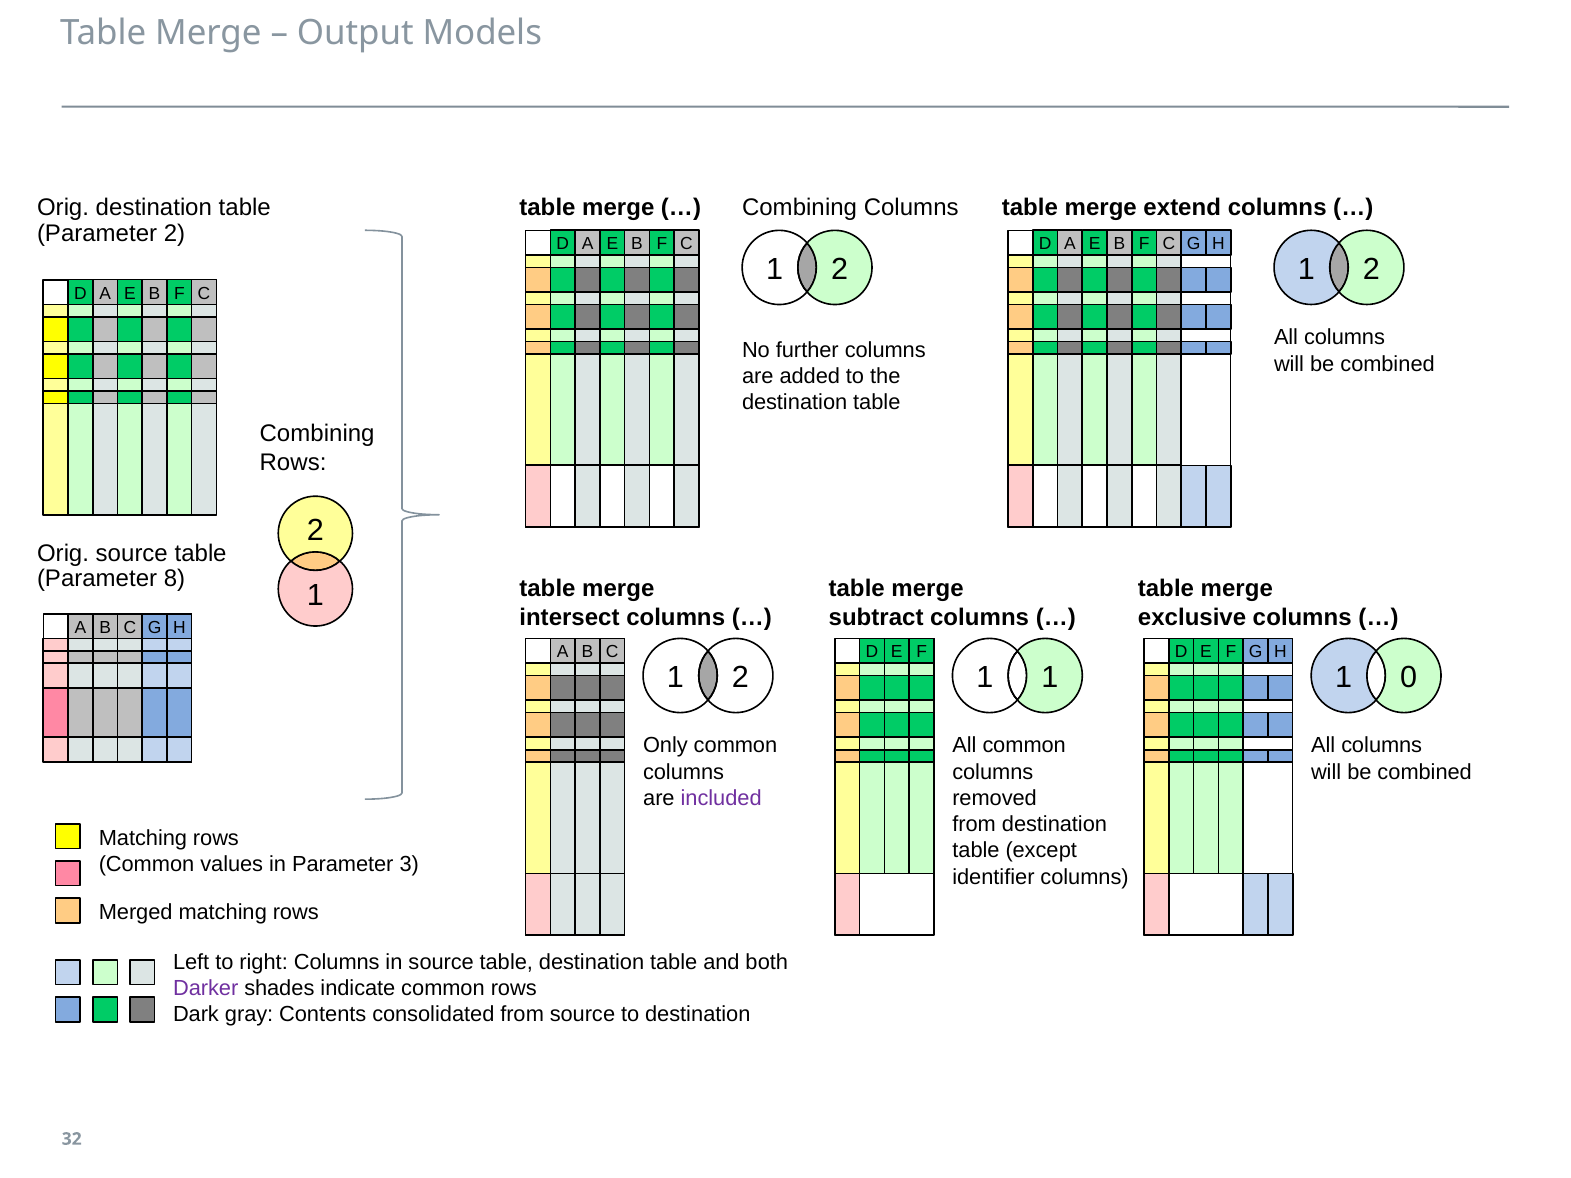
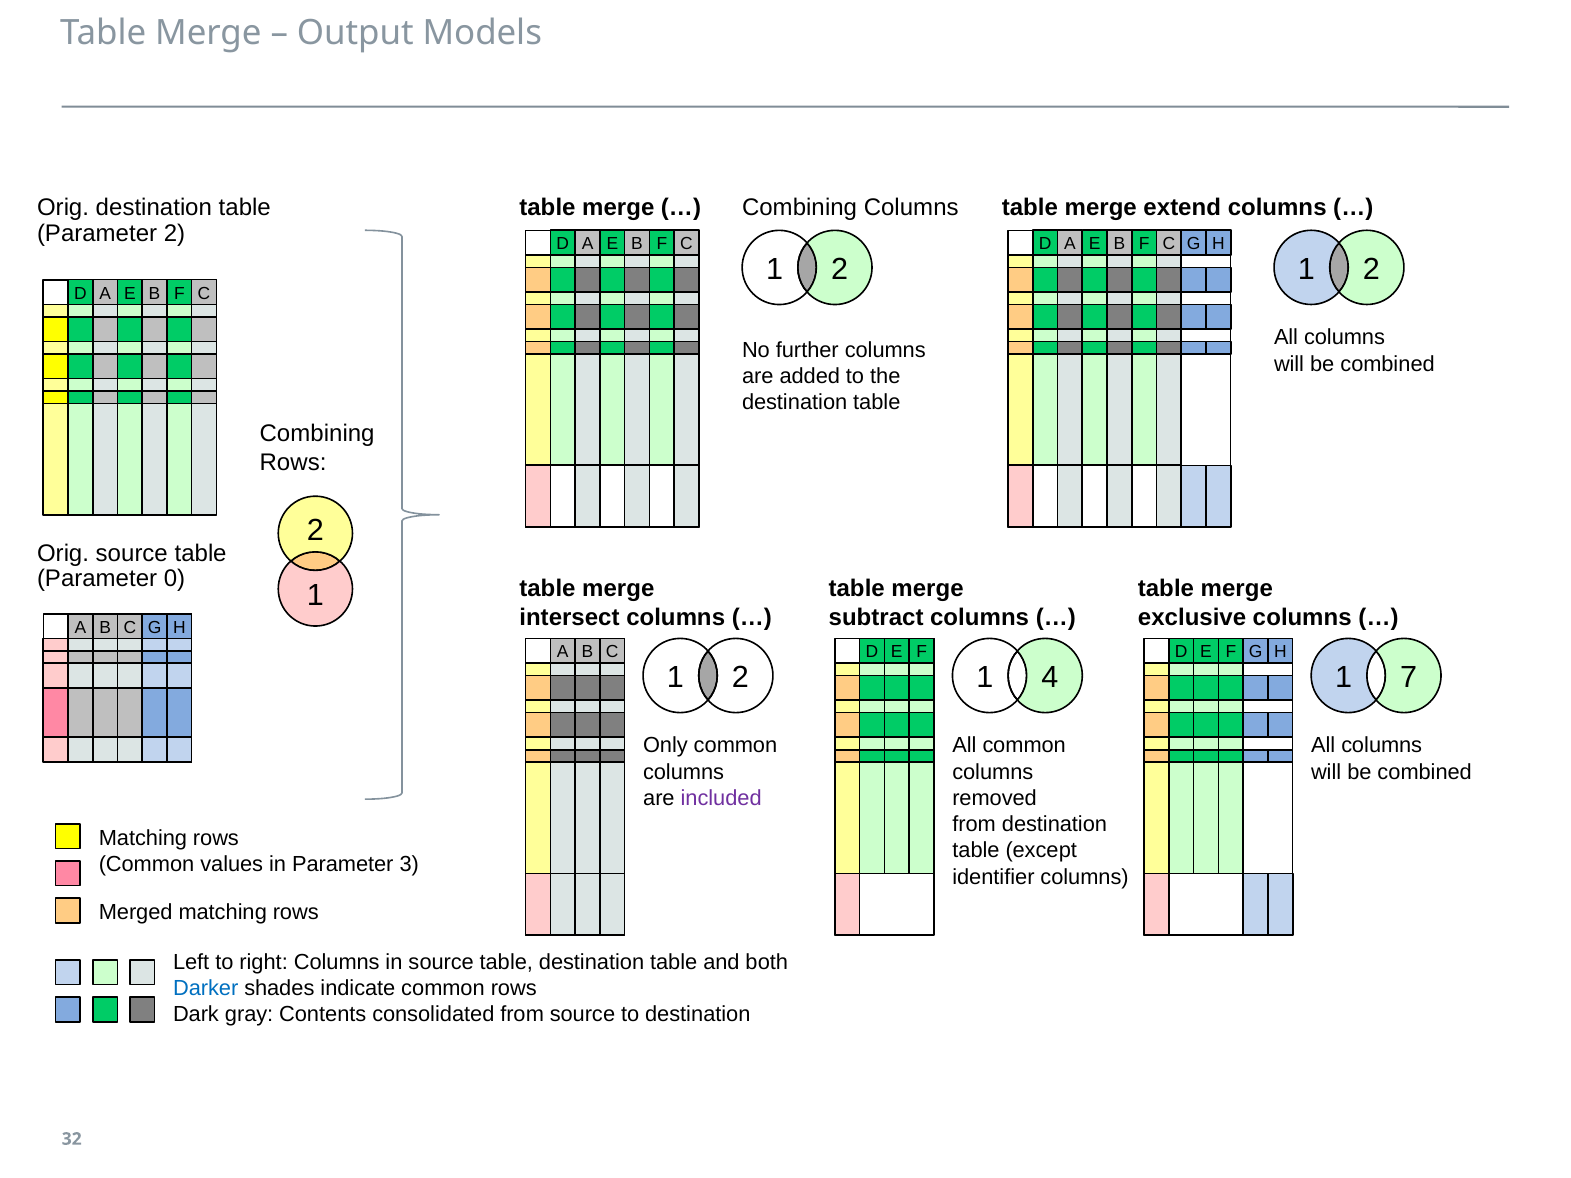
8: 8 -> 0 (174, 578)
1: 1 -> 4 (1050, 678)
0: 0 -> 7 (1409, 678)
Darker colour: purple -> blue (206, 989)
